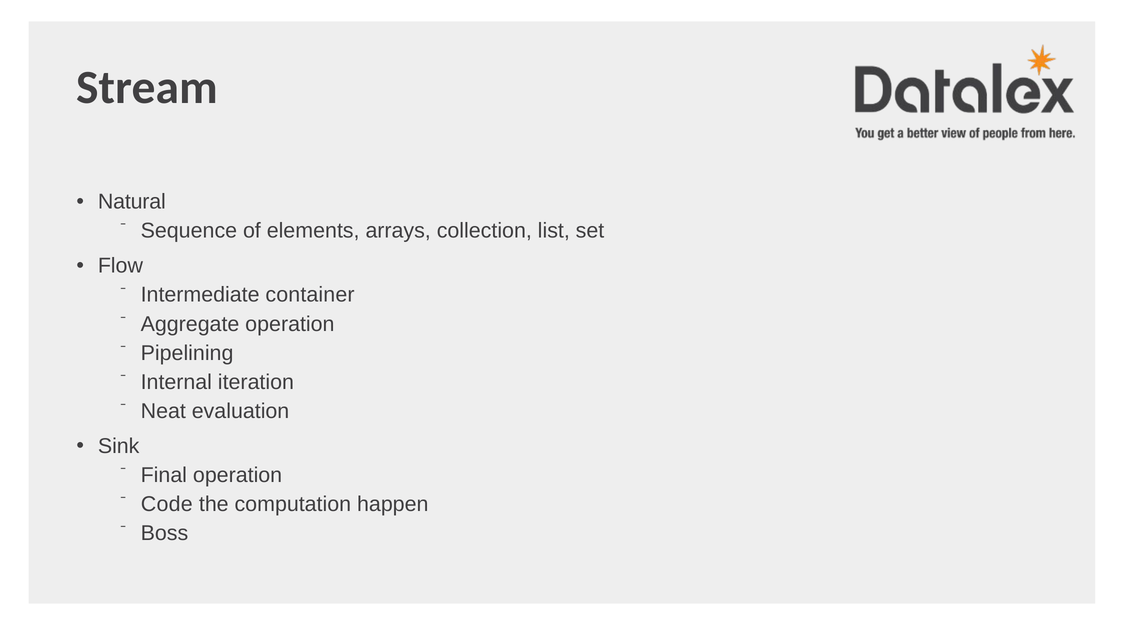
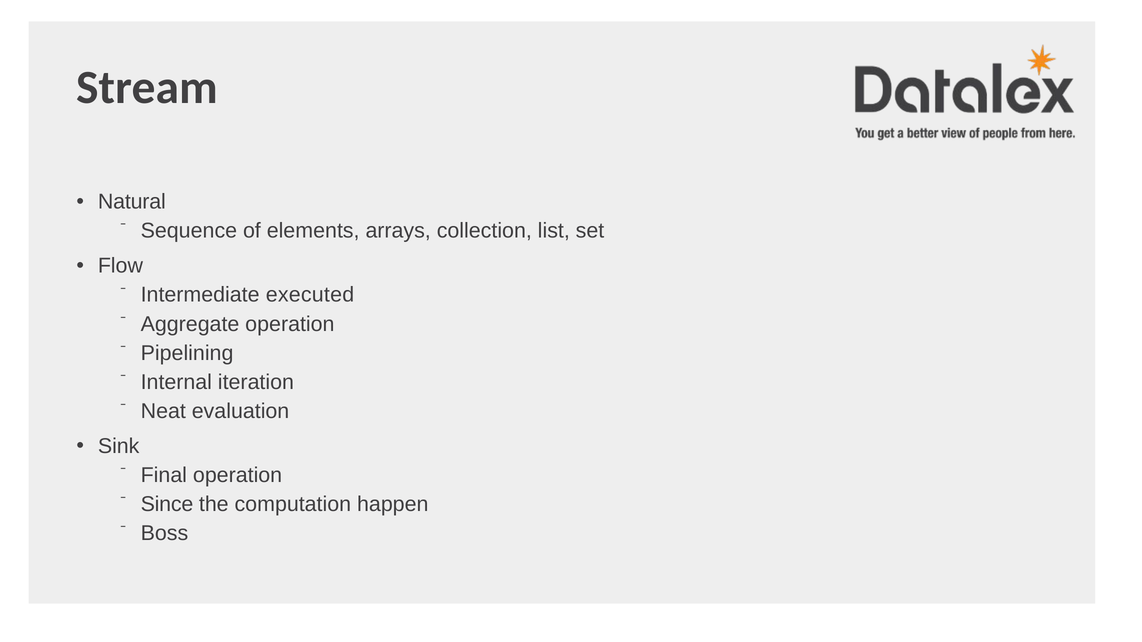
container: container -> executed (310, 295)
Code: Code -> Since (167, 505)
